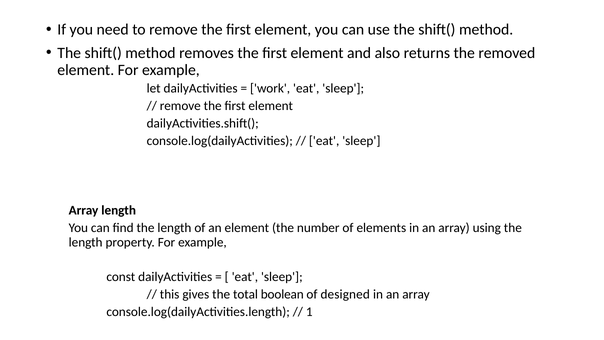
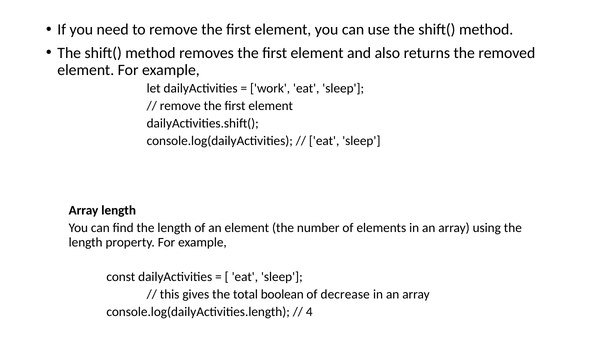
designed: designed -> decrease (345, 294)
1: 1 -> 4 (309, 312)
